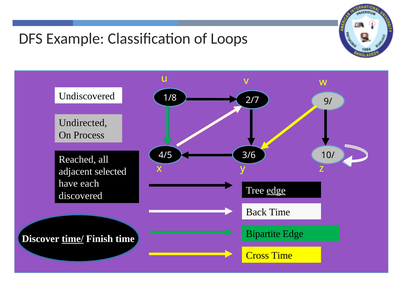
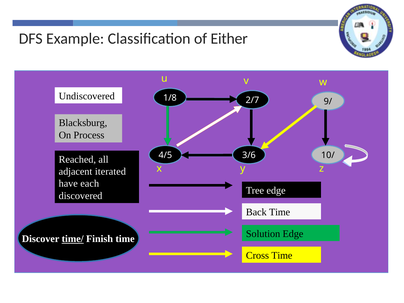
Loops: Loops -> Either (229, 39)
Undirected: Undirected -> Blacksburg (83, 123)
selected: selected -> iterated (110, 172)
edge underline: present -> none (276, 190)
Bipartite: Bipartite -> Solution (263, 234)
